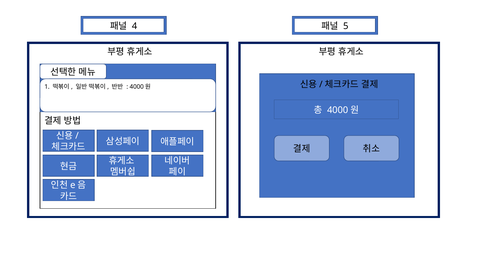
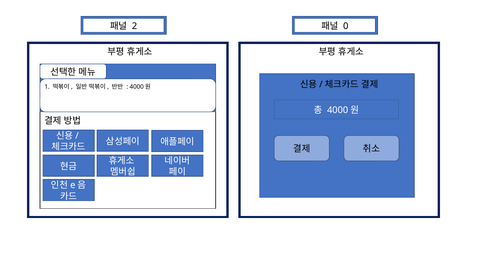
4: 4 -> 2 (134, 26)
5: 5 -> 0 (346, 26)
